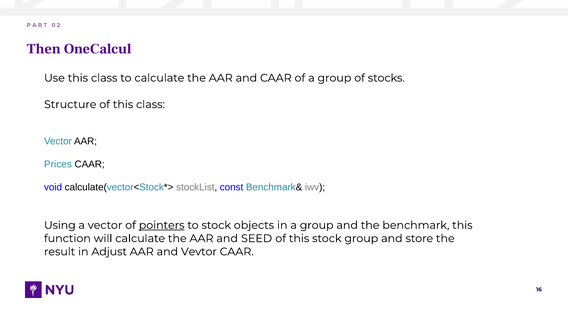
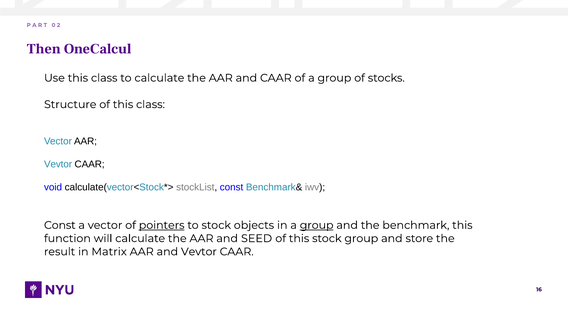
Prices: Prices -> Vevtor (58, 165)
Using: Using -> Const (60, 226)
group underline: none -> present (317, 226)
Adjust: Adjust -> Matrix (109, 252)
